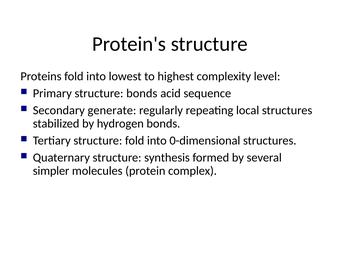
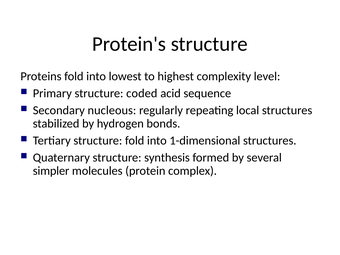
structure bonds: bonds -> coded (142, 93)
generate: generate -> nucleous (112, 110)
0-dimensional: 0-dimensional -> 1-dimensional (205, 141)
